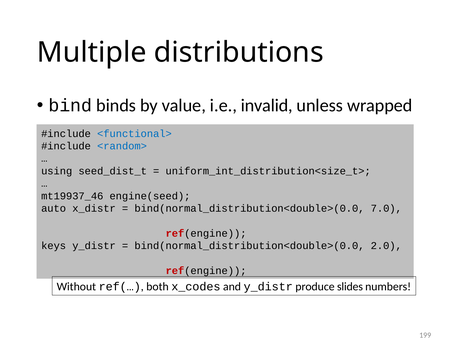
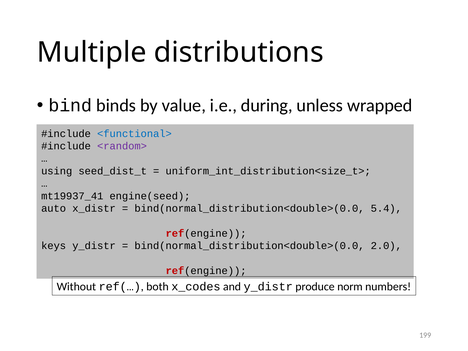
invalid: invalid -> during (267, 106)
<random> colour: blue -> purple (122, 146)
mt19937_46: mt19937_46 -> mt19937_41 (72, 196)
7.0: 7.0 -> 5.4 (386, 208)
slides: slides -> norm (350, 287)
